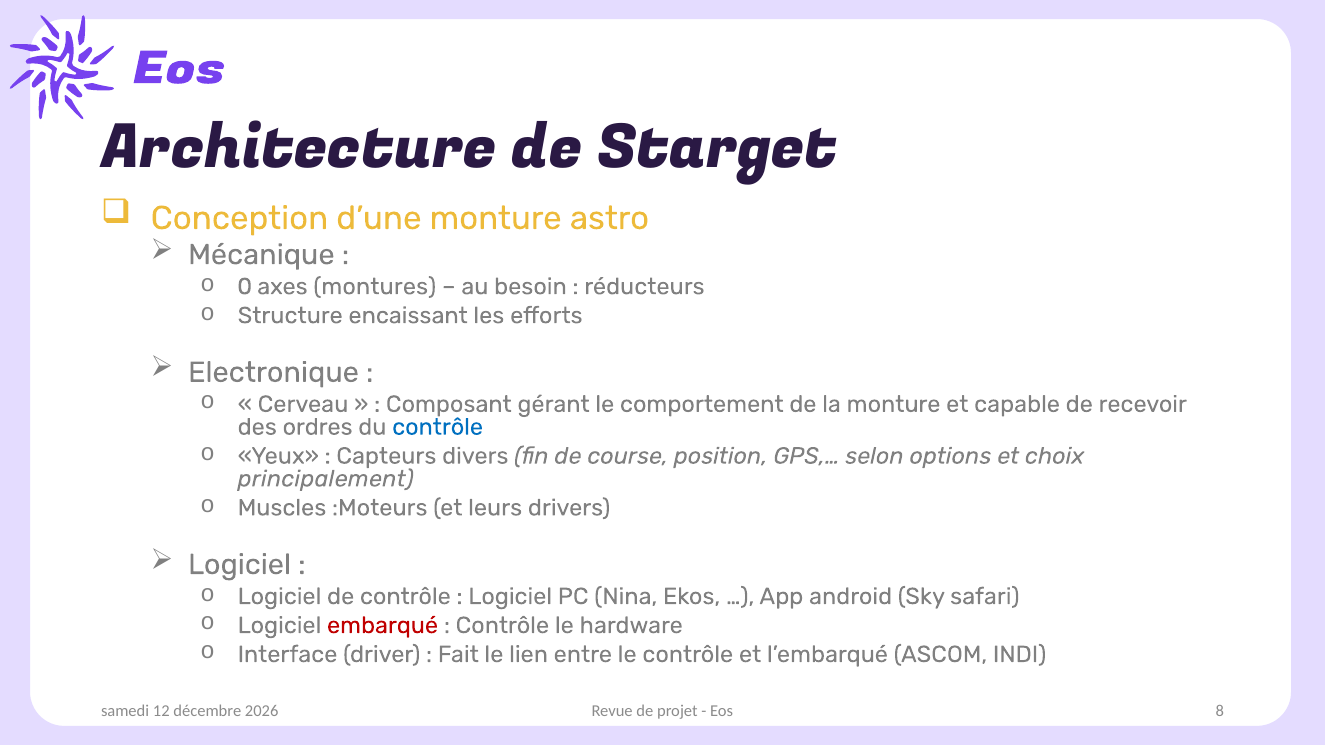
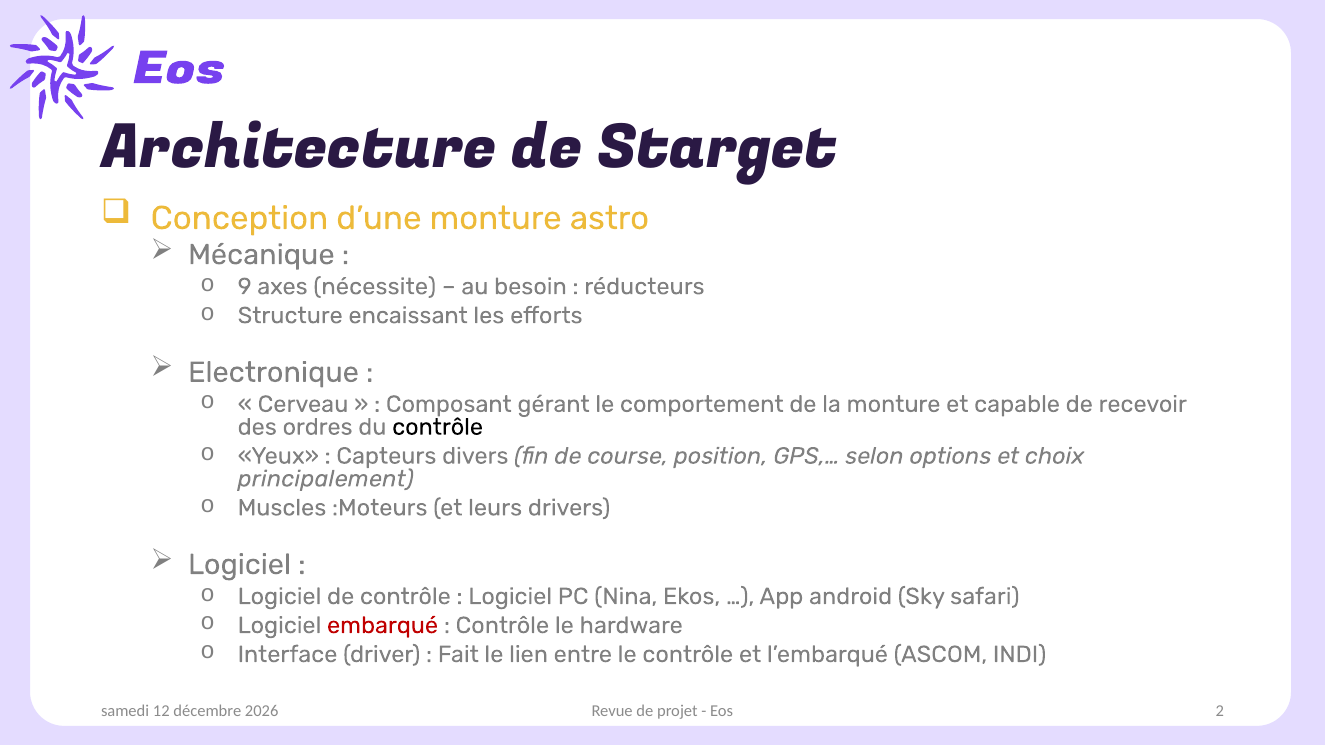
0: 0 -> 9 (245, 287)
montures: montures -> nécessite (375, 287)
contrôle colour: blue -> black (438, 427)
8: 8 -> 2 (1220, 712)
